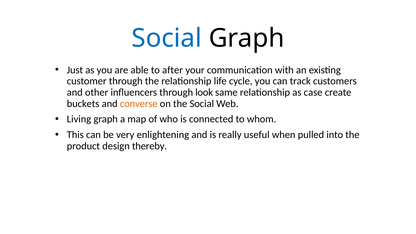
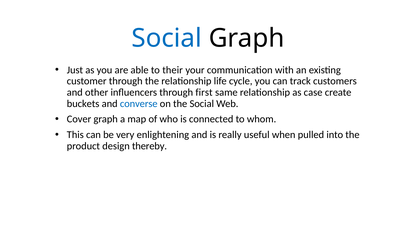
after: after -> their (173, 70)
look: look -> first (204, 92)
converse colour: orange -> blue (139, 104)
Living: Living -> Cover (79, 119)
